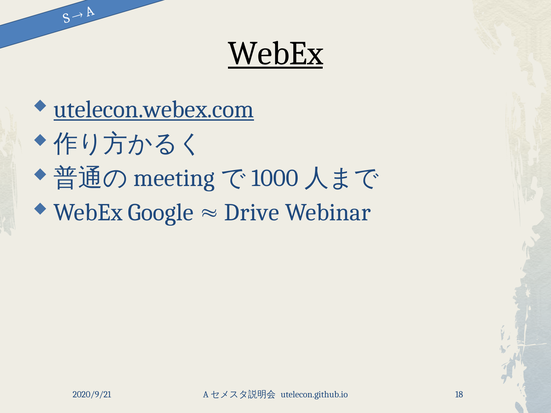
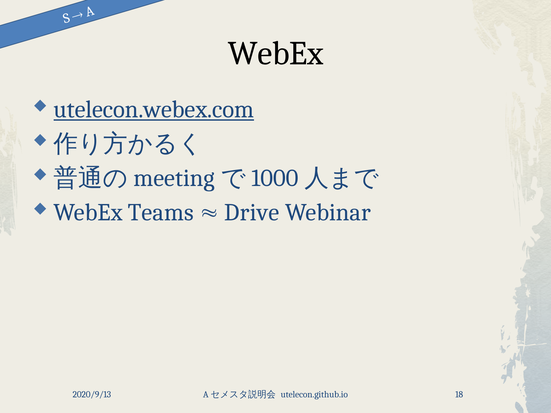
WebEx underline: present -> none (276, 53)
Google: Google -> Teams (161, 212)
2020/9/21: 2020/9/21 -> 2020/9/13 (92, 395)
